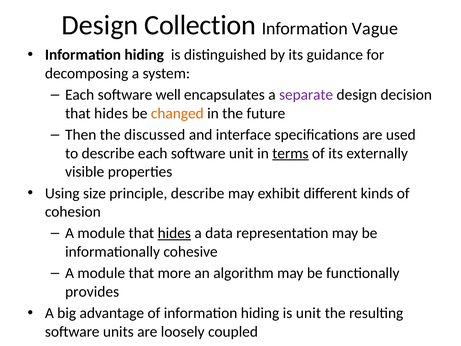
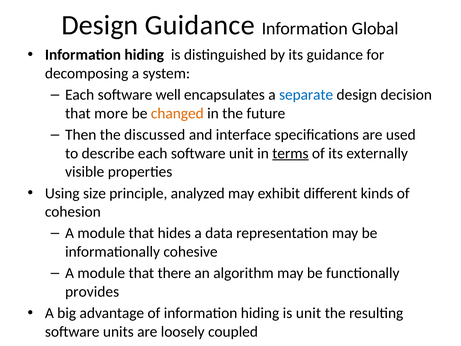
Design Collection: Collection -> Guidance (200, 25)
Vague: Vague -> Global (375, 28)
separate colour: purple -> blue (306, 95)
hides: hides -> more (111, 113)
principle describe: describe -> analyzed (198, 193)
hides underline: present -> none (174, 233)
more: more -> there (174, 273)
